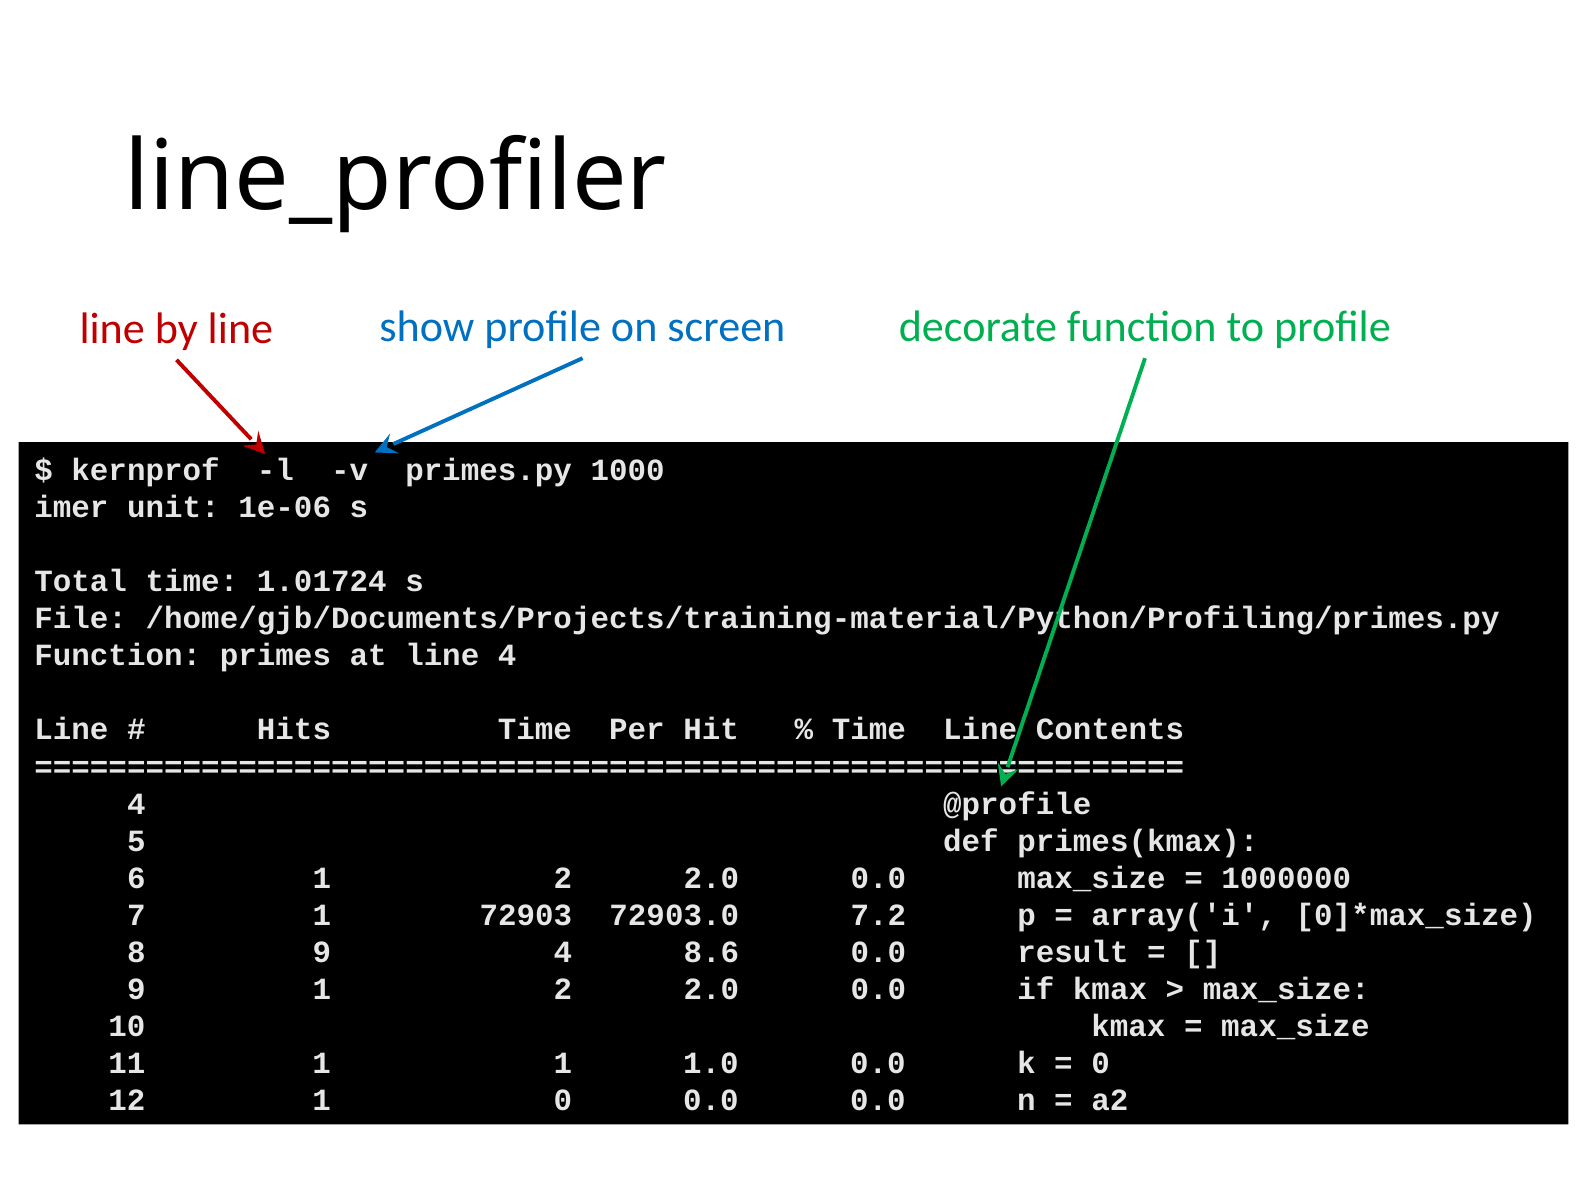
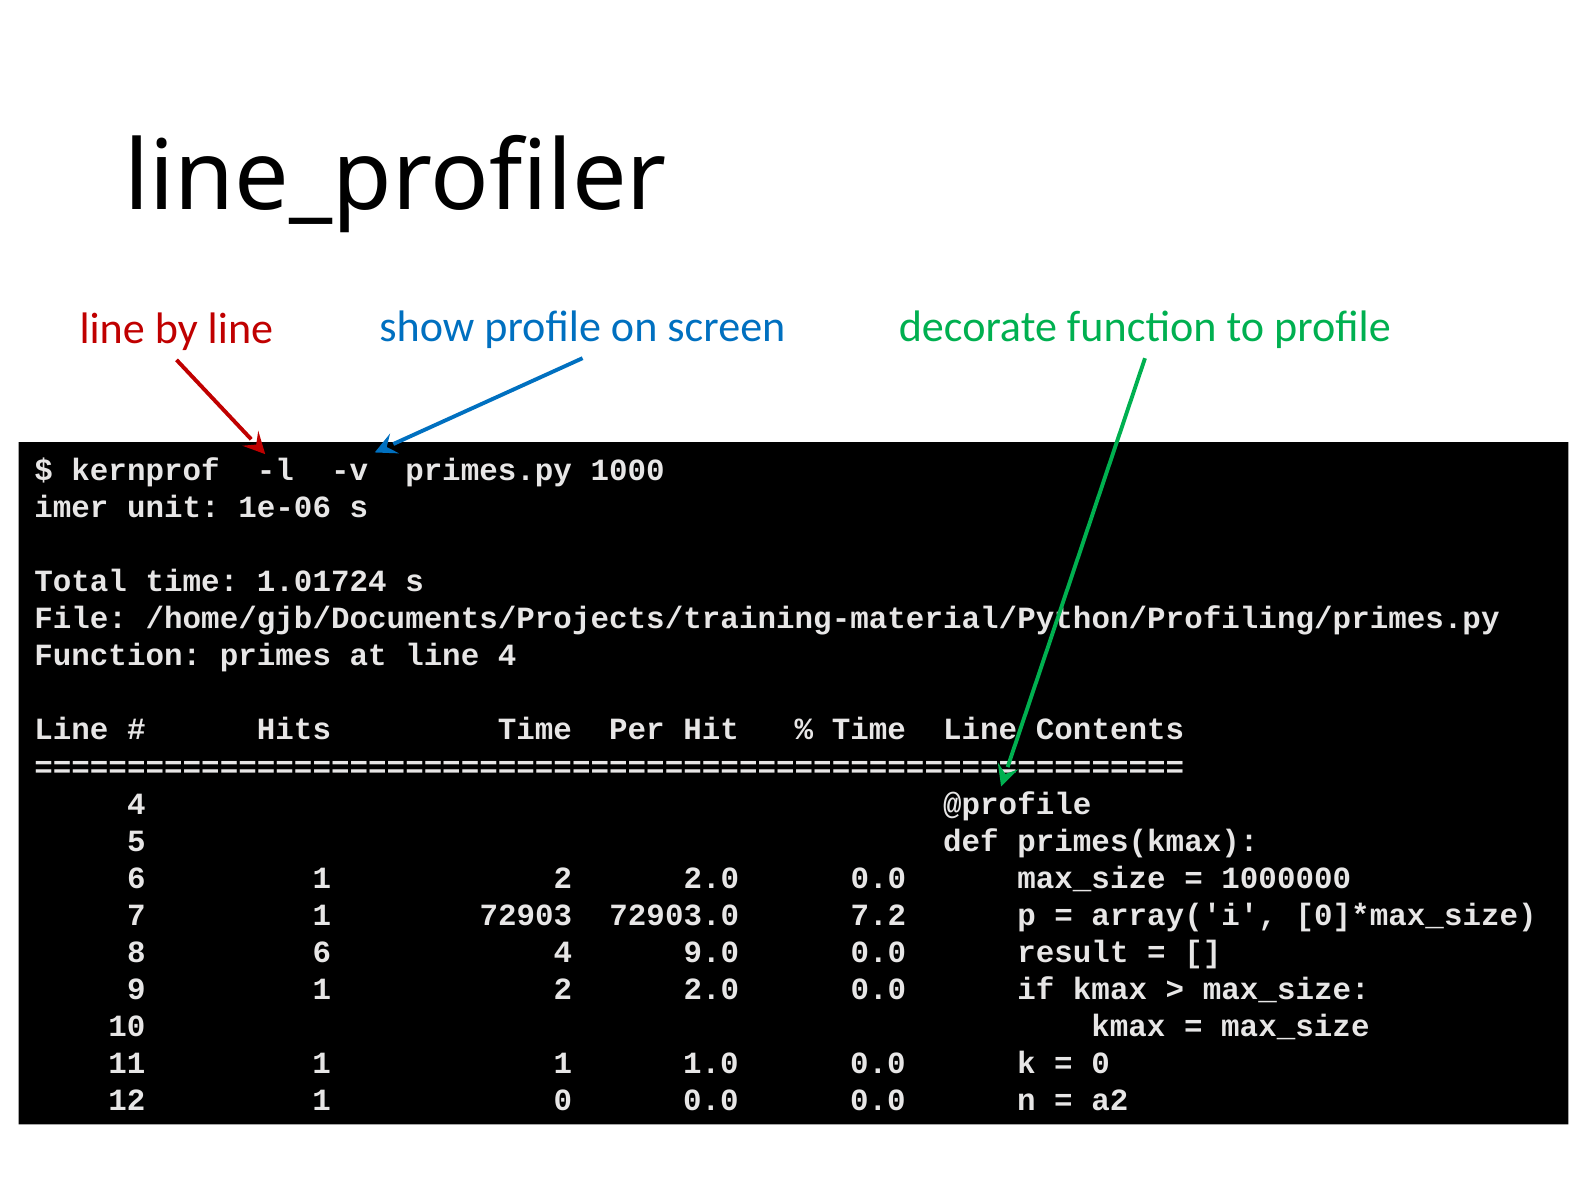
8 9: 9 -> 6 (322, 952)
8.6: 8.6 -> 9.0 (711, 952)
